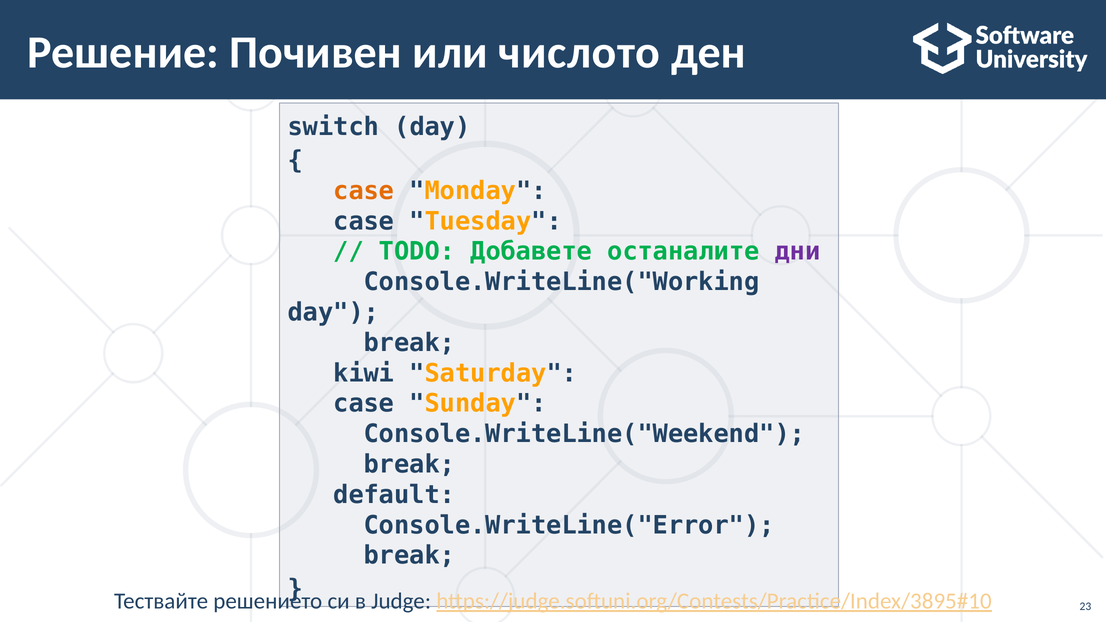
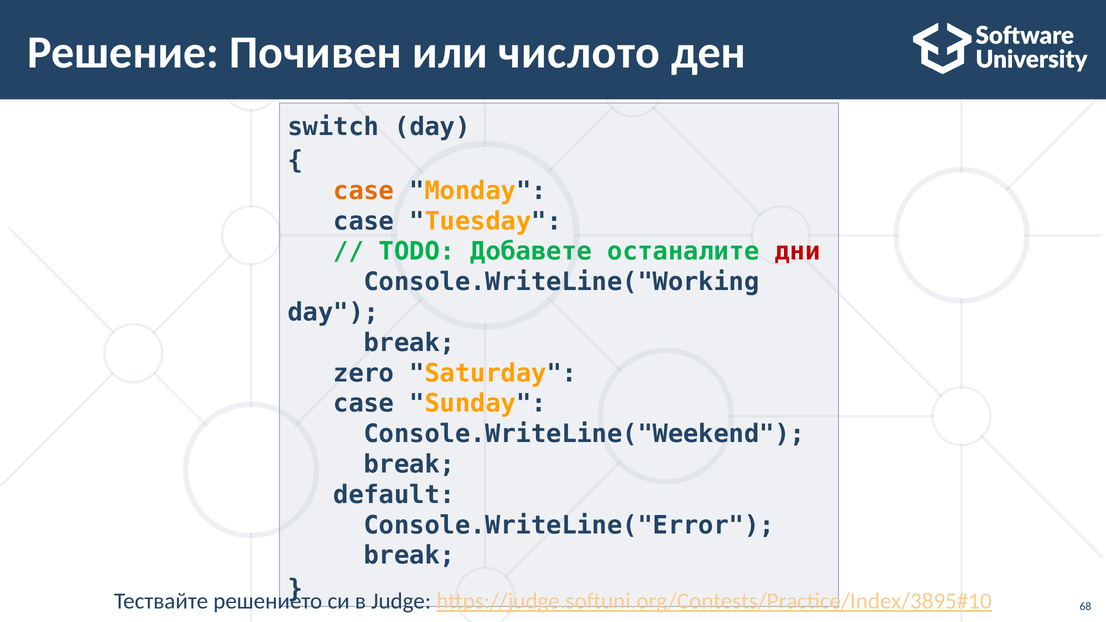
дни colour: purple -> red (798, 252)
kiwi: kiwi -> zero (364, 373)
23: 23 -> 68 (1085, 607)
